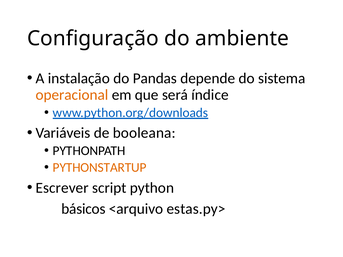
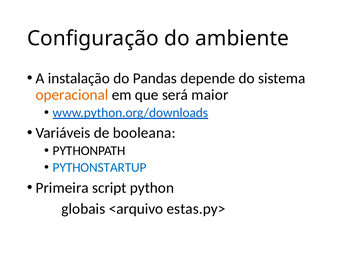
índice: índice -> maior (210, 95)
PYTHONSTARTUP colour: orange -> blue (100, 168)
Escrever: Escrever -> Primeira (62, 188)
básicos: básicos -> globais (83, 209)
